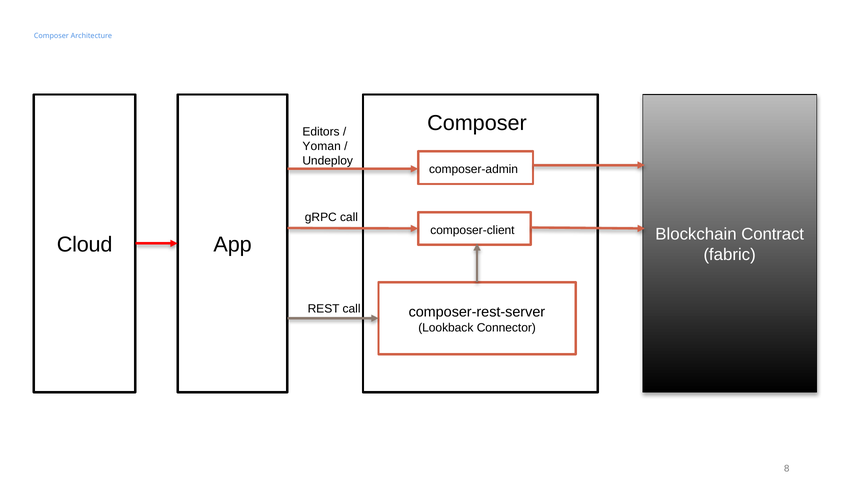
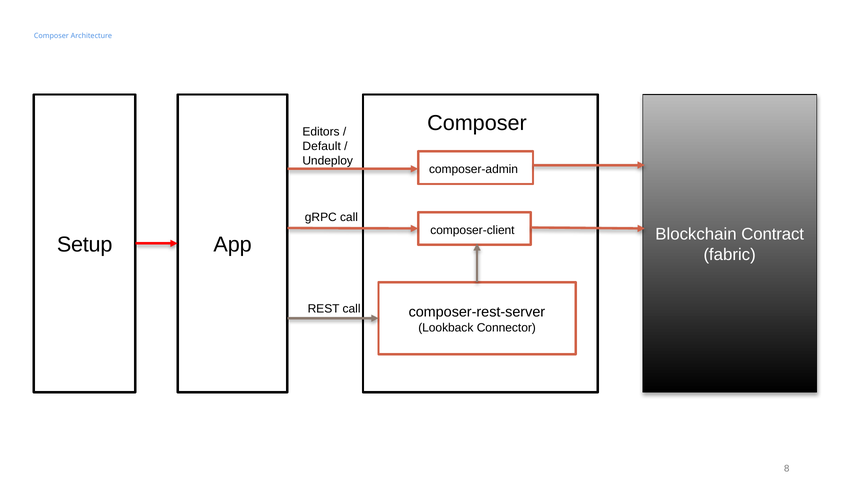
Yoman: Yoman -> Default (322, 146)
Cloud: Cloud -> Setup (85, 245)
